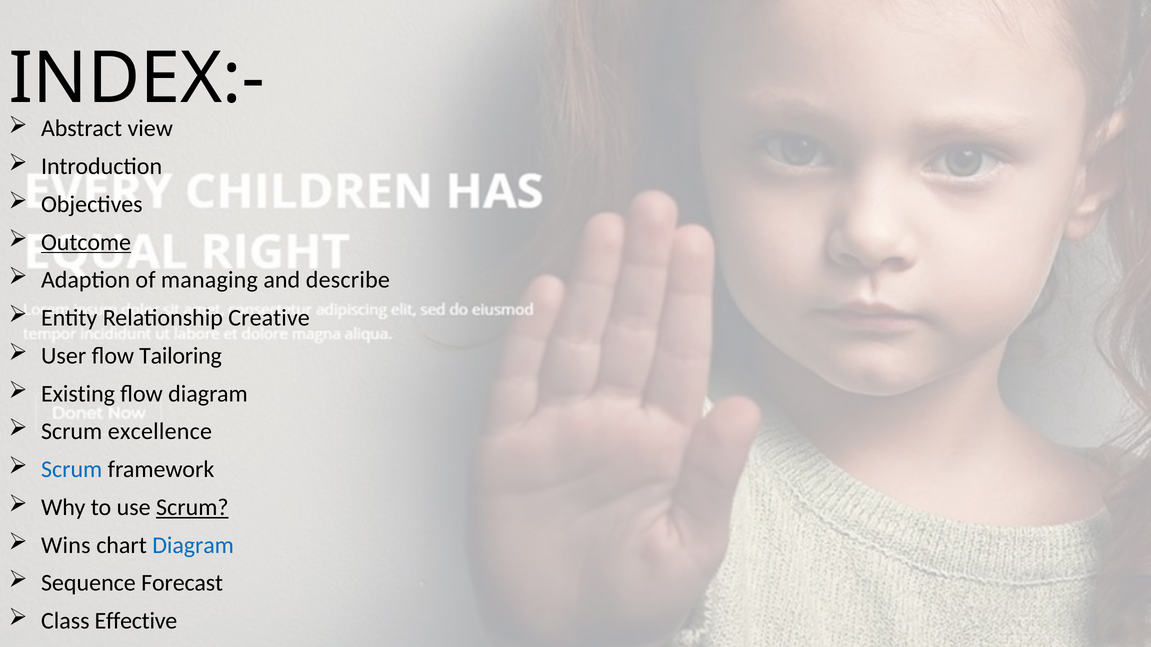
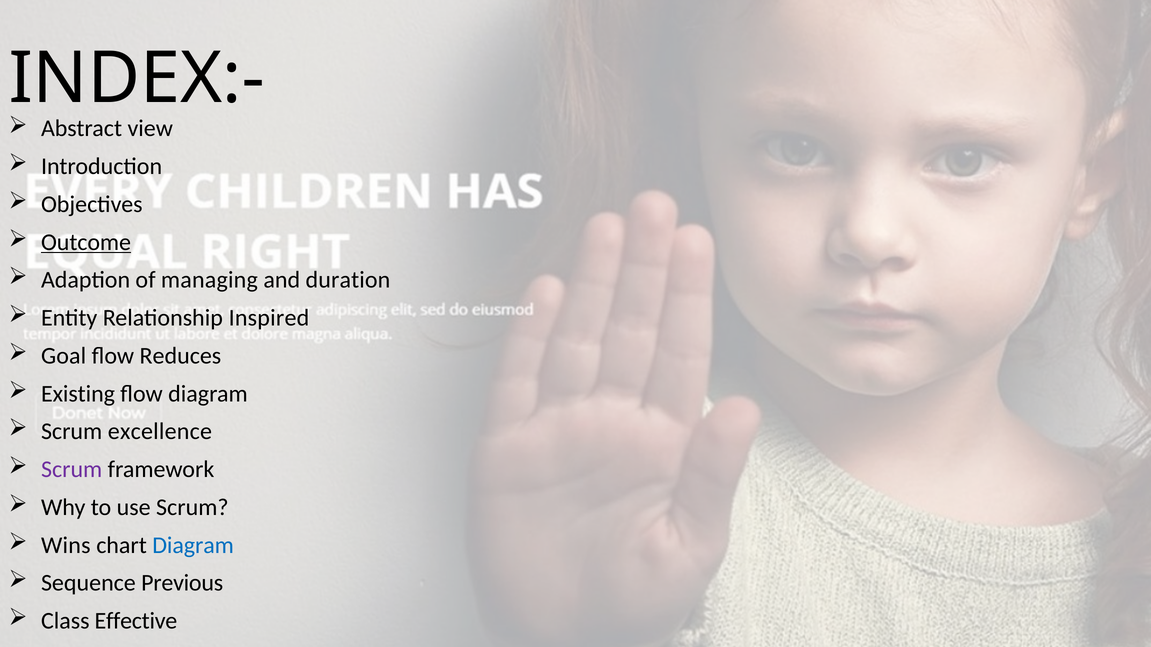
describe: describe -> duration (348, 280)
Creative: Creative -> Inspired (269, 318)
User: User -> Goal (64, 356)
Tailoring: Tailoring -> Reduces (180, 356)
Scrum colour: blue -> purple (72, 470)
Scrum underline: present -> none (192, 508)
Forecast: Forecast -> Previous (182, 583)
